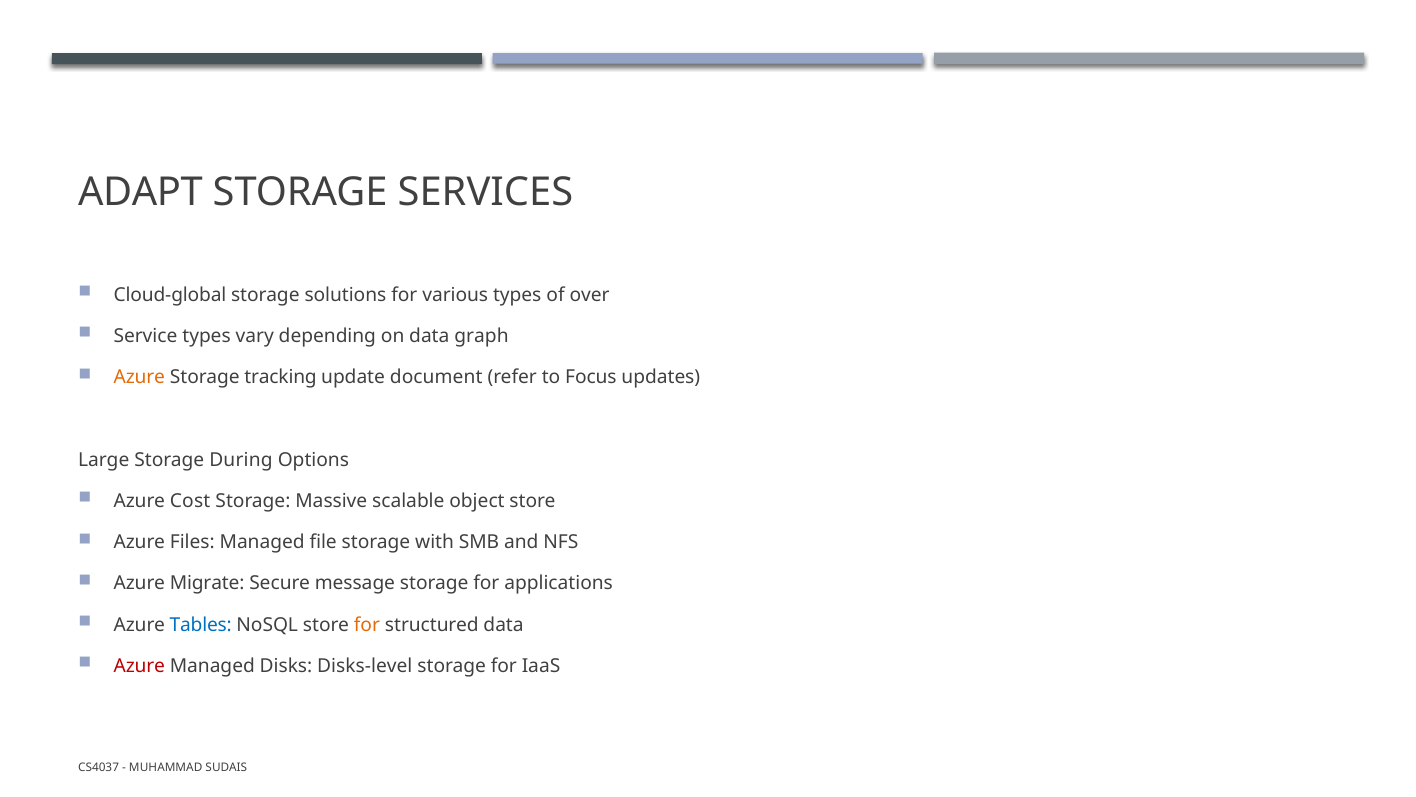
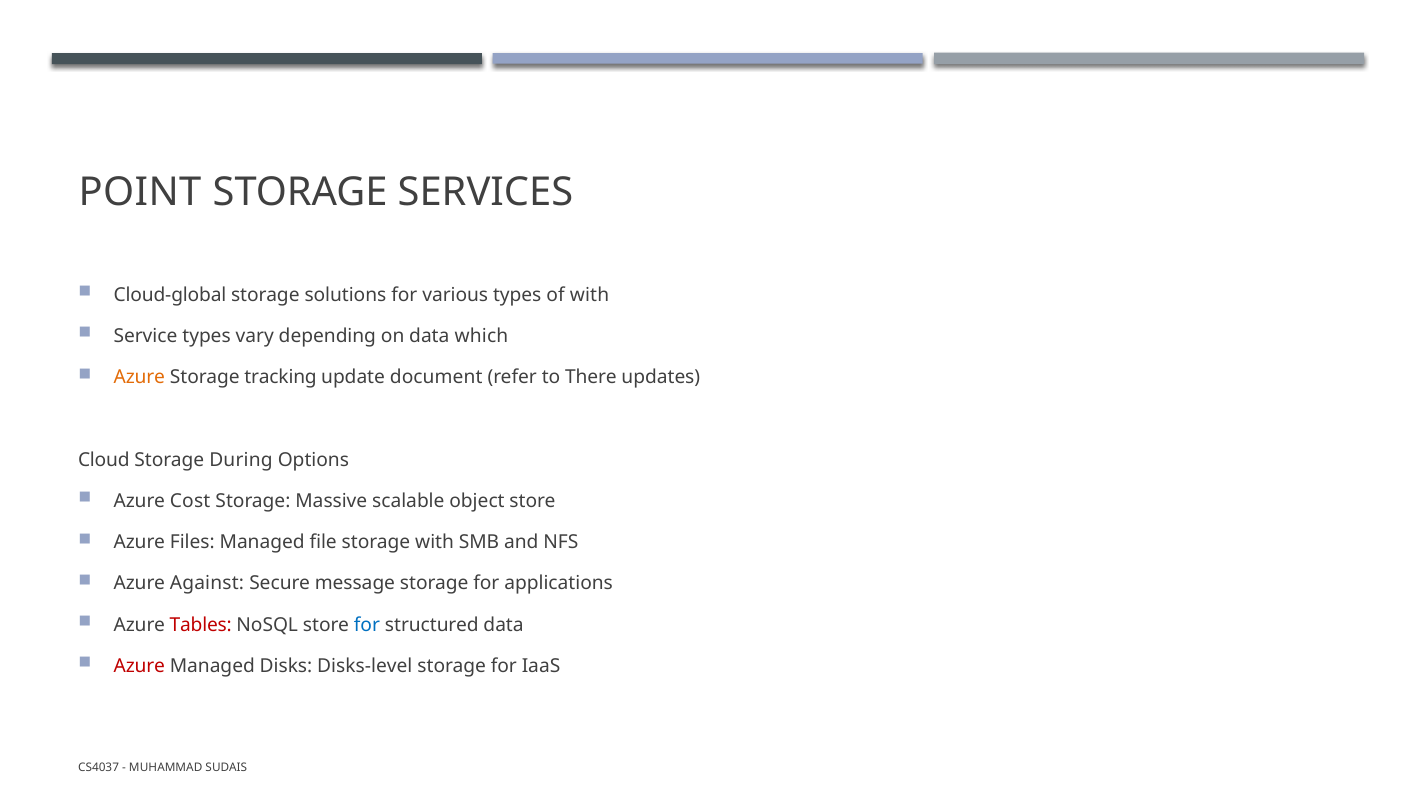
ADAPT: ADAPT -> POINT (140, 192)
of over: over -> with (590, 295)
graph: graph -> which (481, 336)
Focus: Focus -> There (591, 377)
Large: Large -> Cloud (104, 459)
Migrate: Migrate -> Against (207, 583)
Tables colour: blue -> red (201, 624)
for colour: orange -> blue (367, 624)
